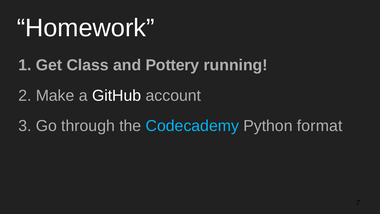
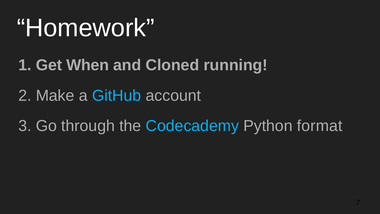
Class: Class -> When (88, 65)
Pottery: Pottery -> Cloned (172, 65)
GitHub colour: white -> light blue (117, 95)
